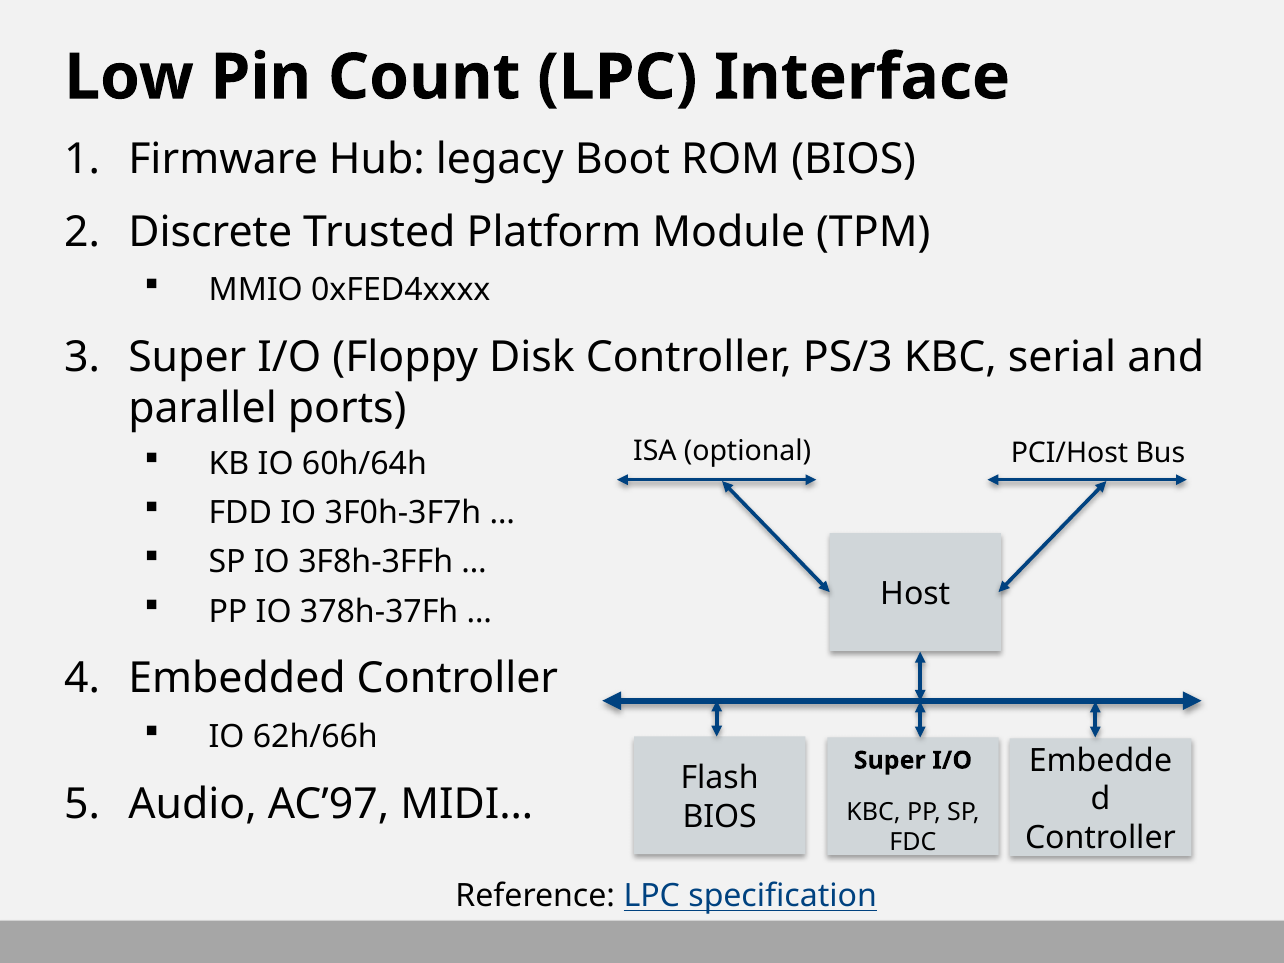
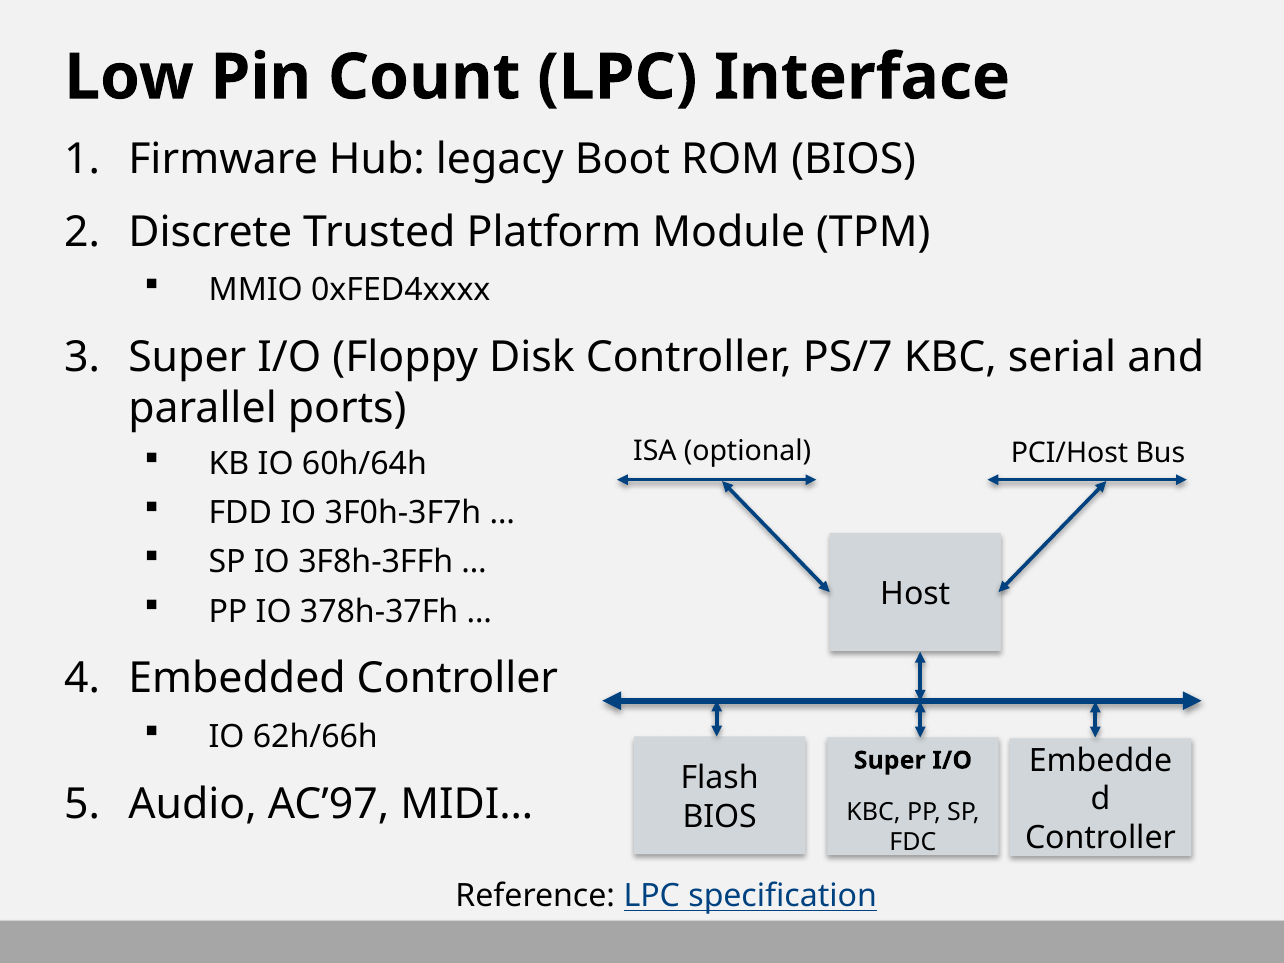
PS/3: PS/3 -> PS/7 (848, 357)
